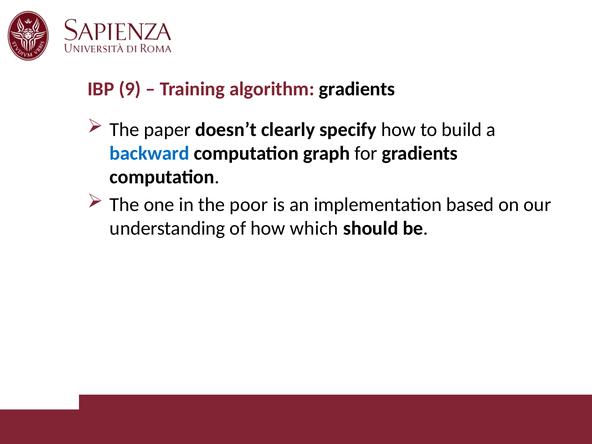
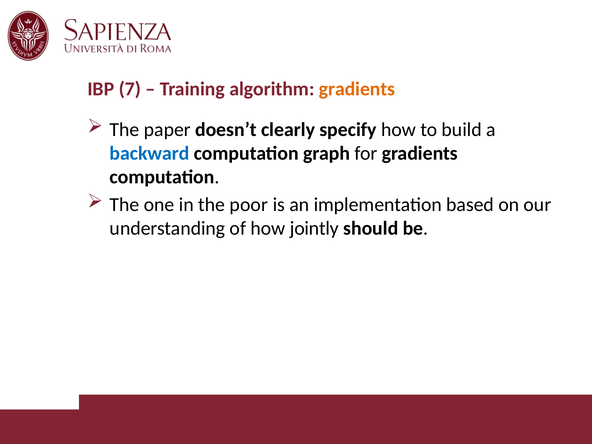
9: 9 -> 7 (130, 89)
gradients colour: black -> orange (357, 89)
which: which -> jointly (314, 228)
